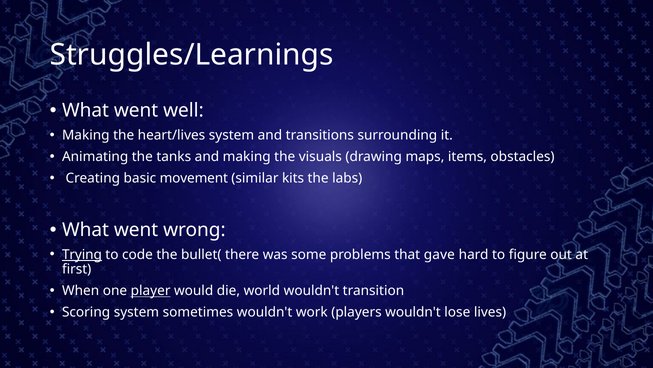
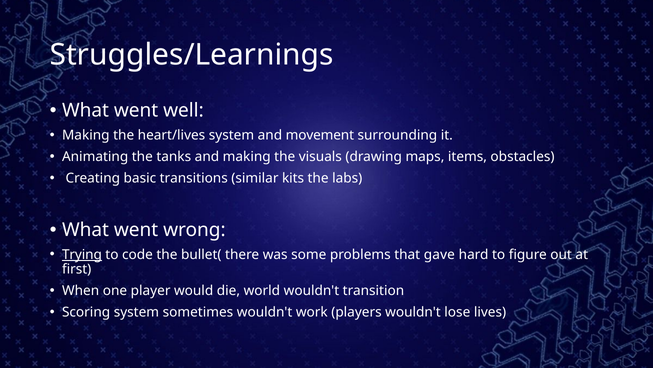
transitions: transitions -> movement (320, 135)
movement: movement -> transitions (194, 178)
player underline: present -> none (151, 290)
